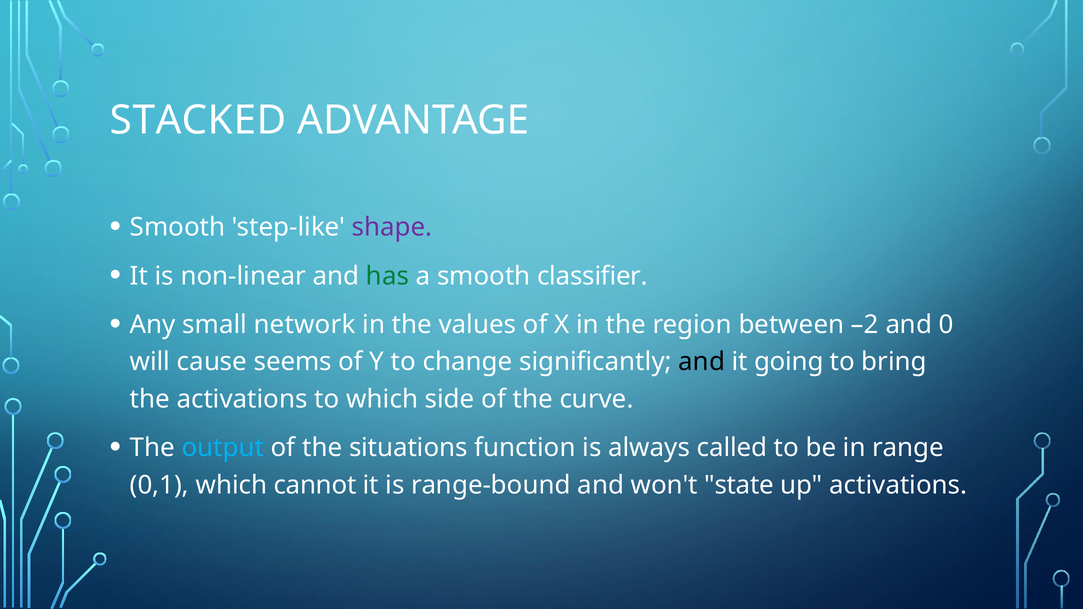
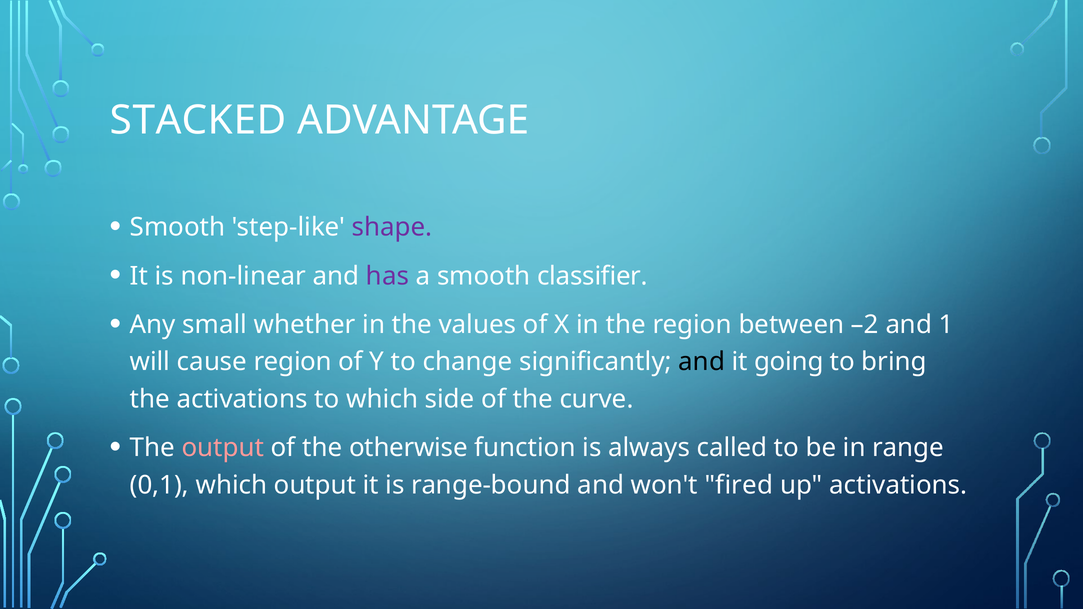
has colour: green -> purple (387, 276)
network: network -> whether (305, 325)
0: 0 -> 1 (946, 325)
cause seems: seems -> region (293, 362)
output colour: light blue -> pink (223, 448)
situations: situations -> otherwise (408, 448)
which cannot: cannot -> output (315, 485)
state: state -> fired (739, 485)
